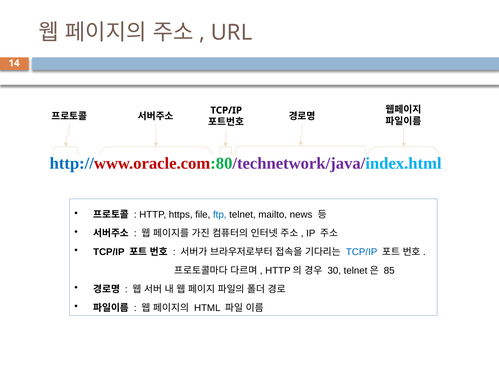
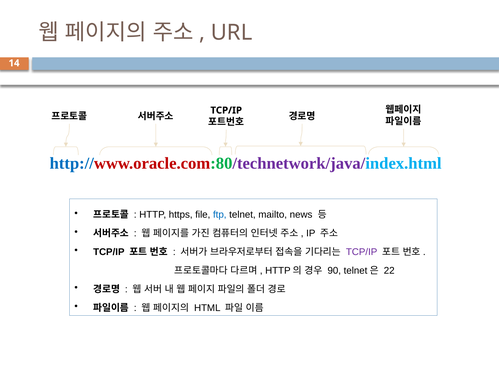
TCP/IP colour: blue -> purple (362, 252)
30: 30 -> 90 (334, 271)
85: 85 -> 22 (389, 271)
